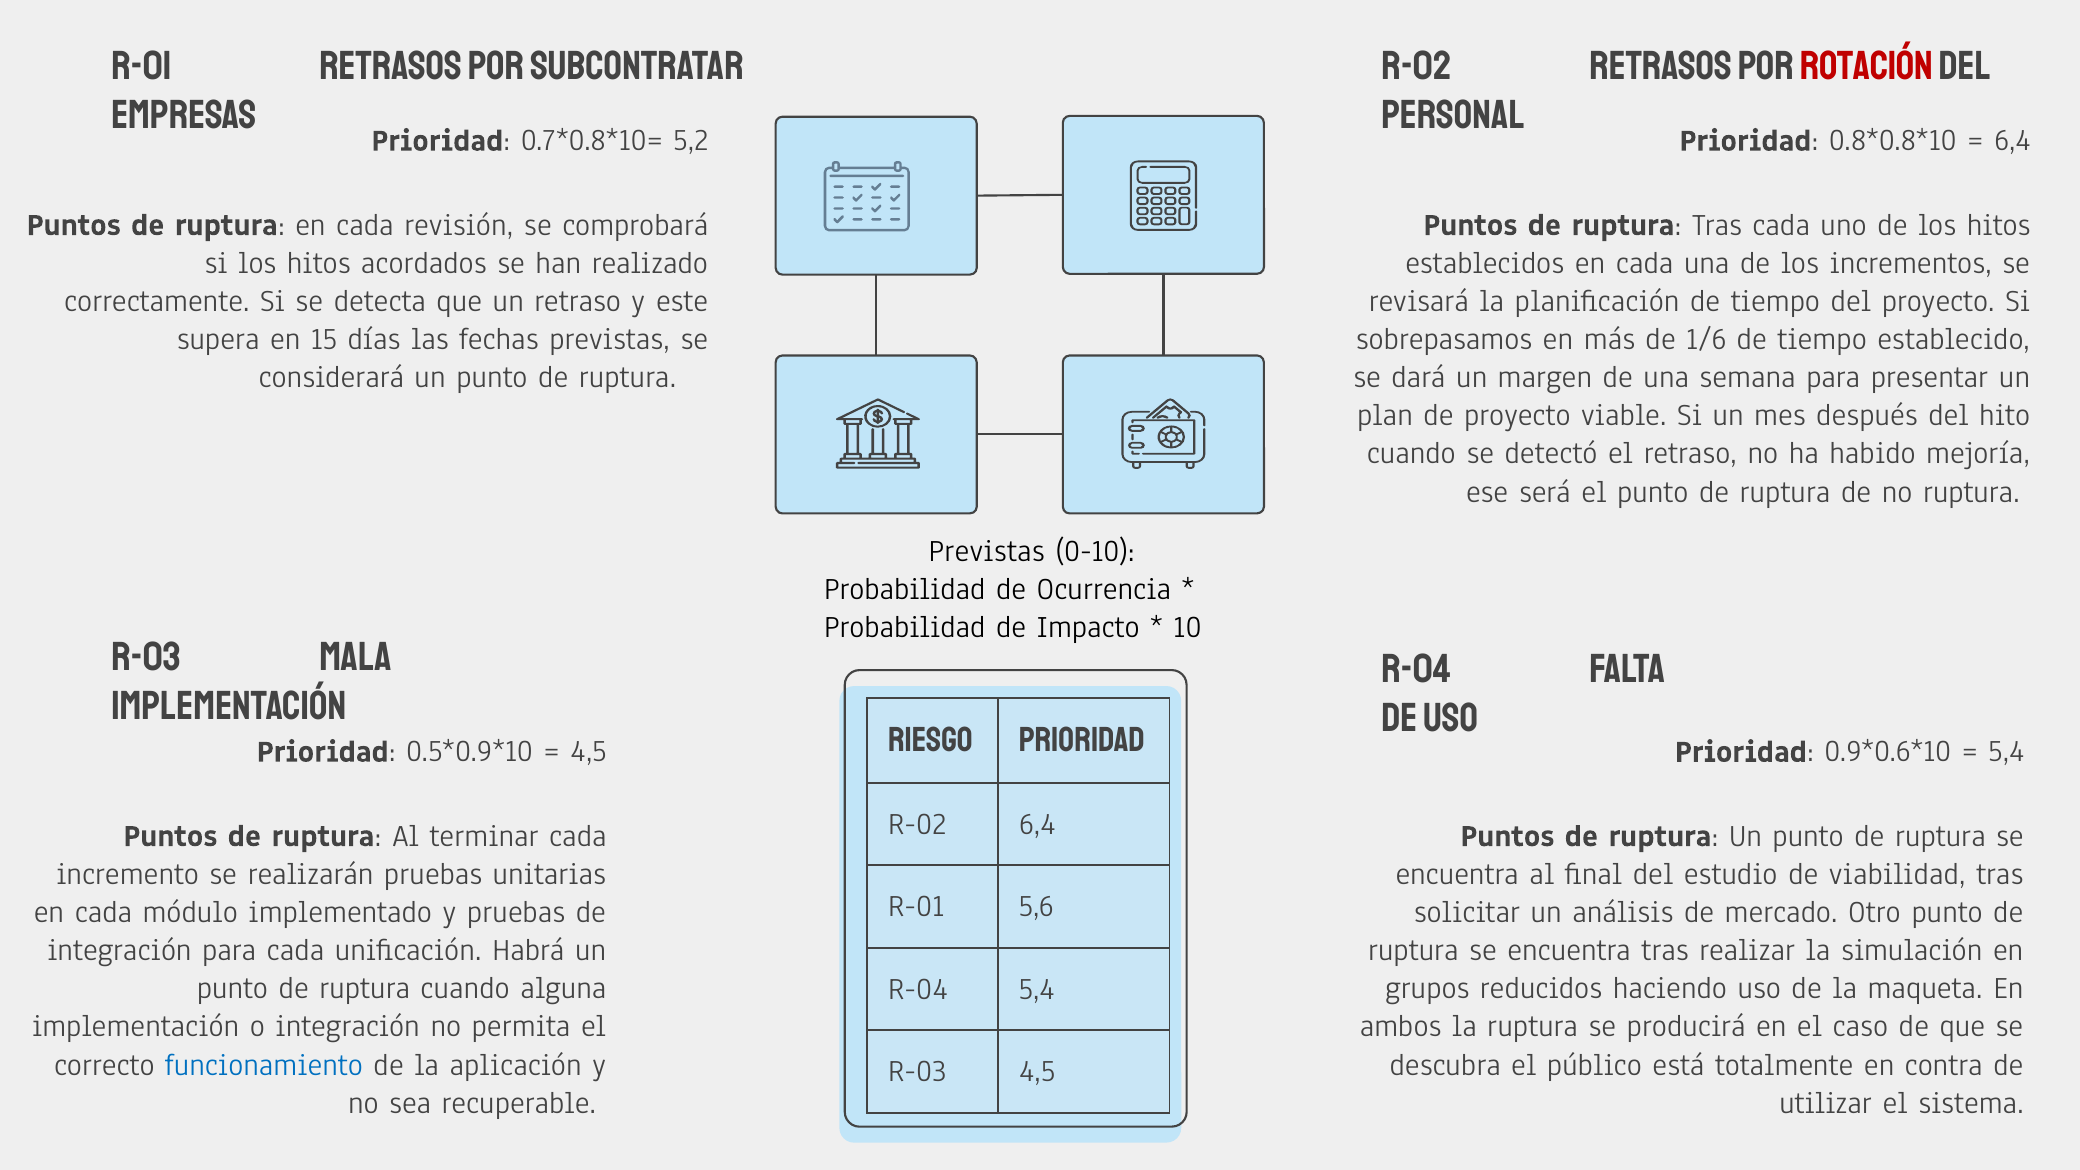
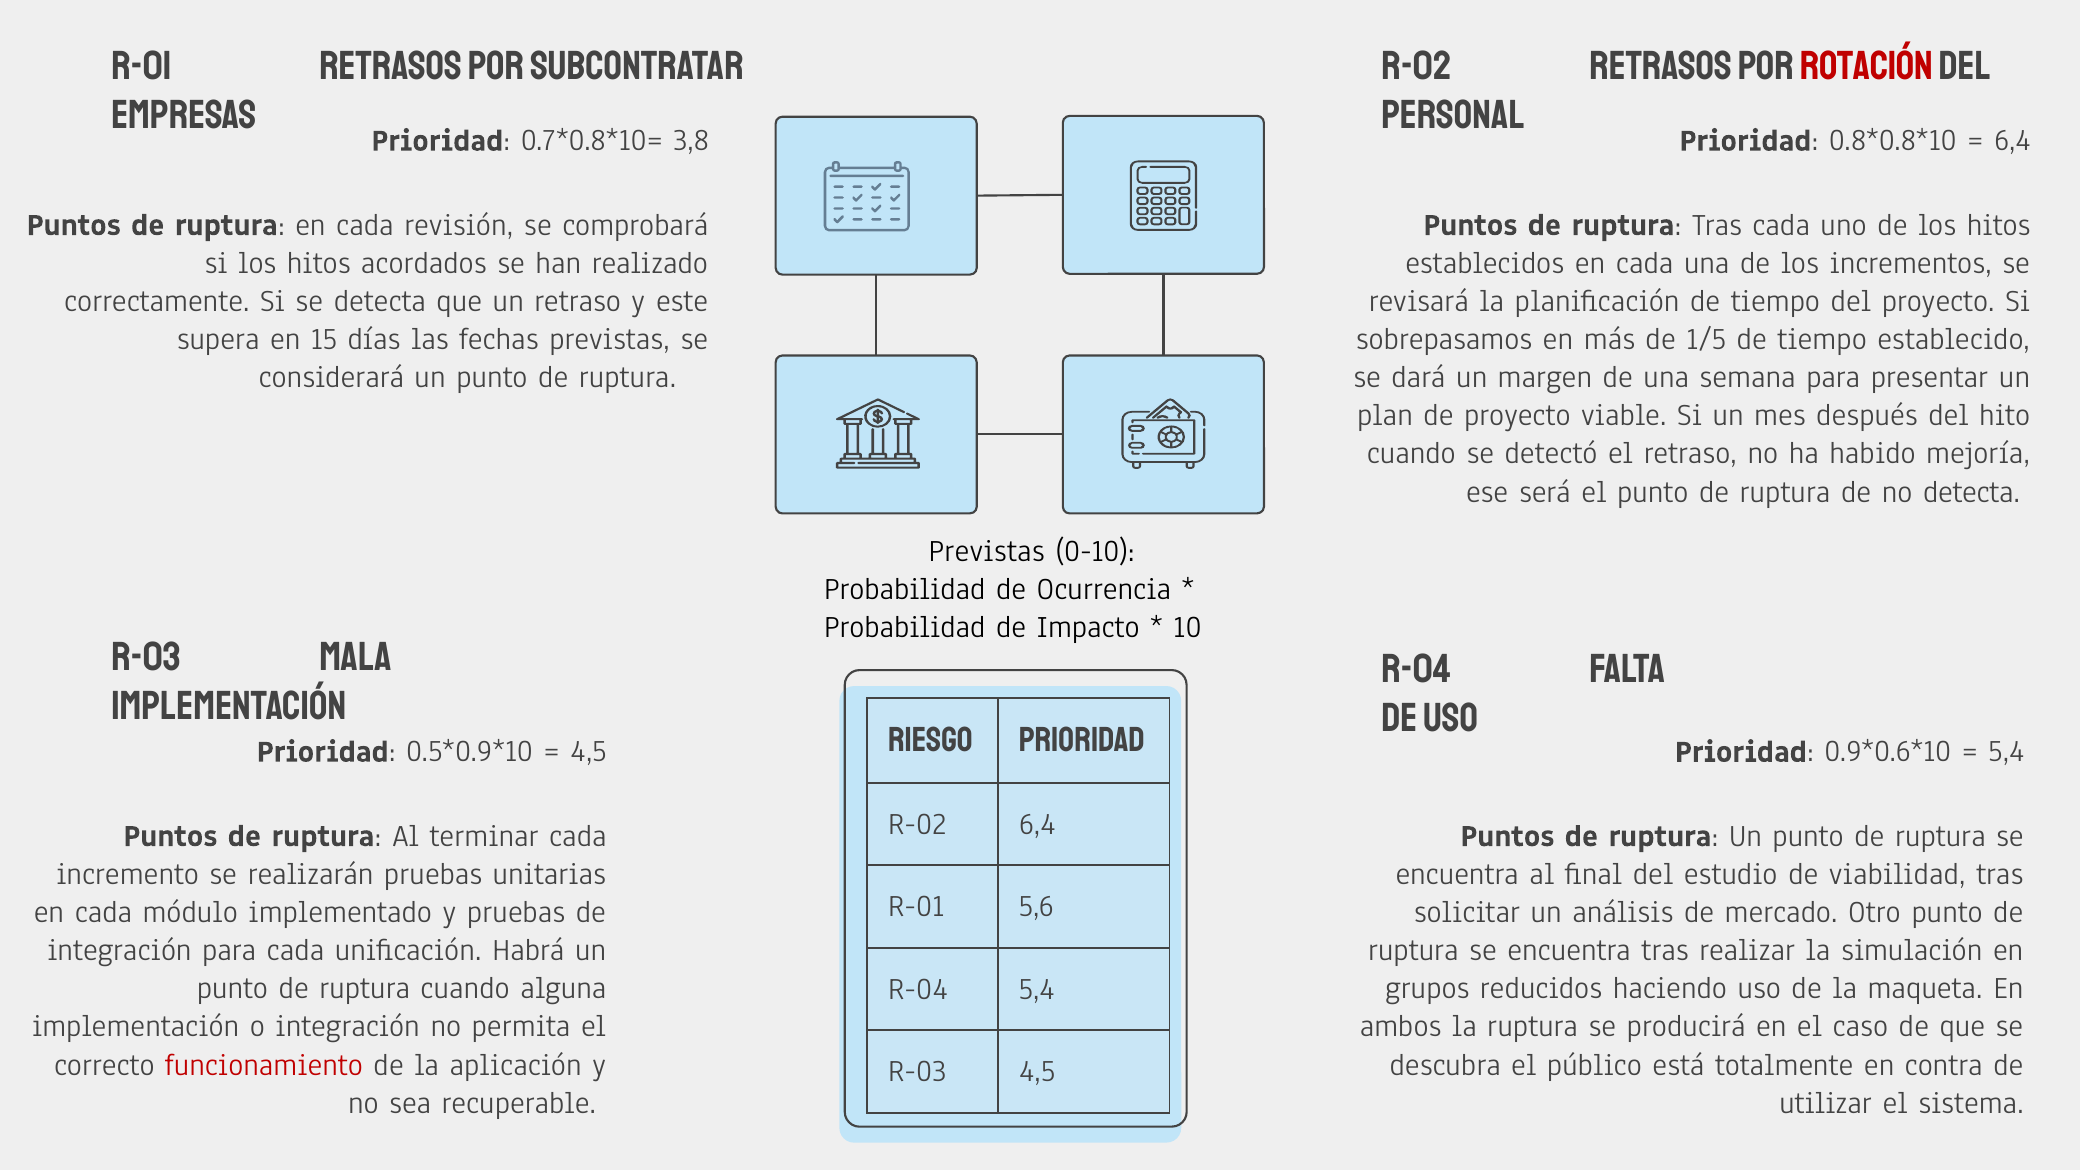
5,2: 5,2 -> 3,8 (691, 140)
1/6: 1/6 -> 1/5 (1706, 339)
no ruptura: ruptura -> detecta (1972, 492)
funcionamiento colour: blue -> red (264, 1065)
